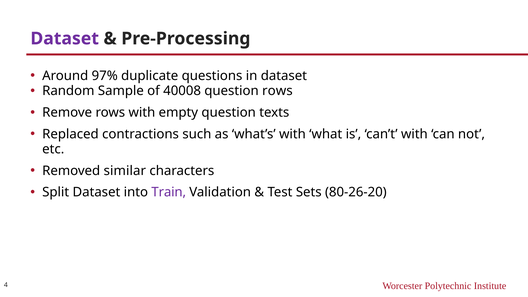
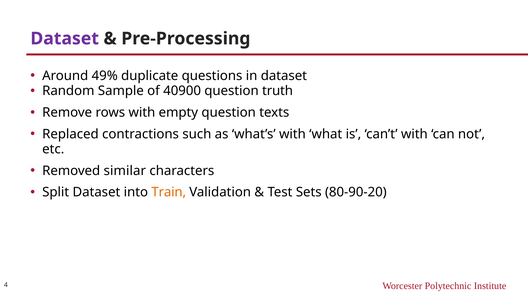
97%: 97% -> 49% (105, 76)
40008: 40008 -> 40900 (182, 91)
question rows: rows -> truth (278, 91)
Train colour: purple -> orange (169, 192)
80-26-20: 80-26-20 -> 80-90-20 (356, 192)
